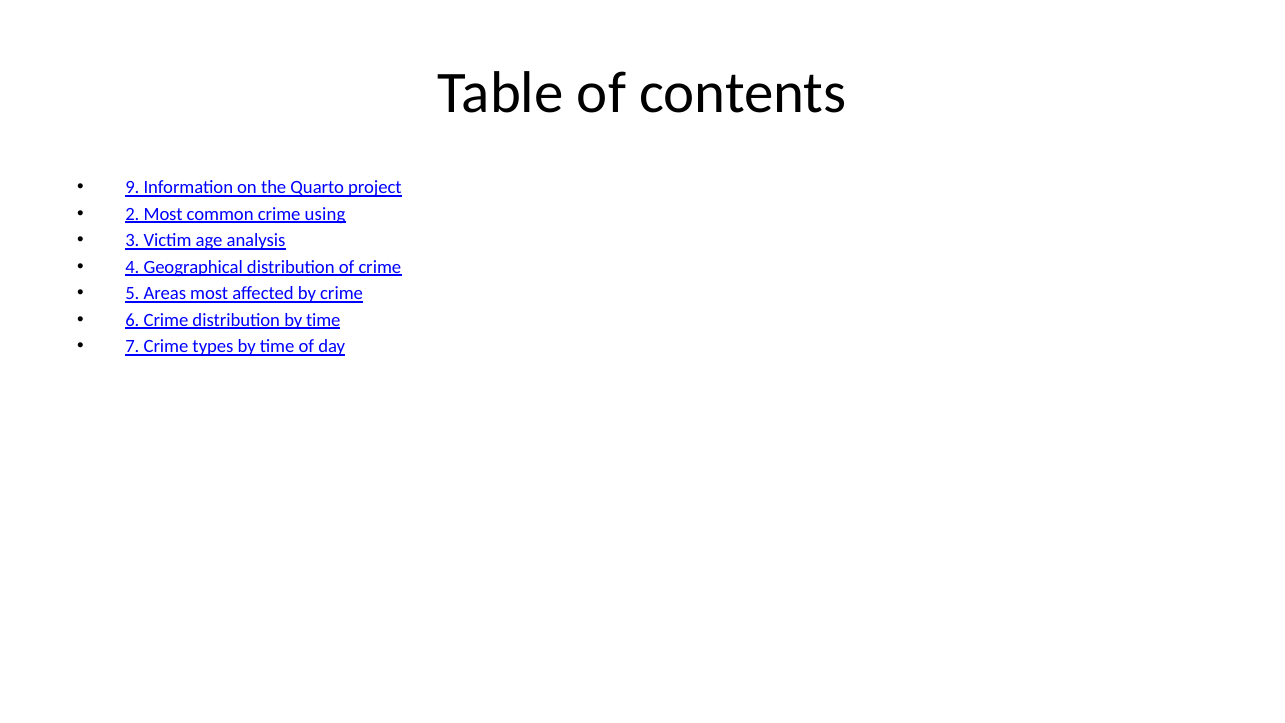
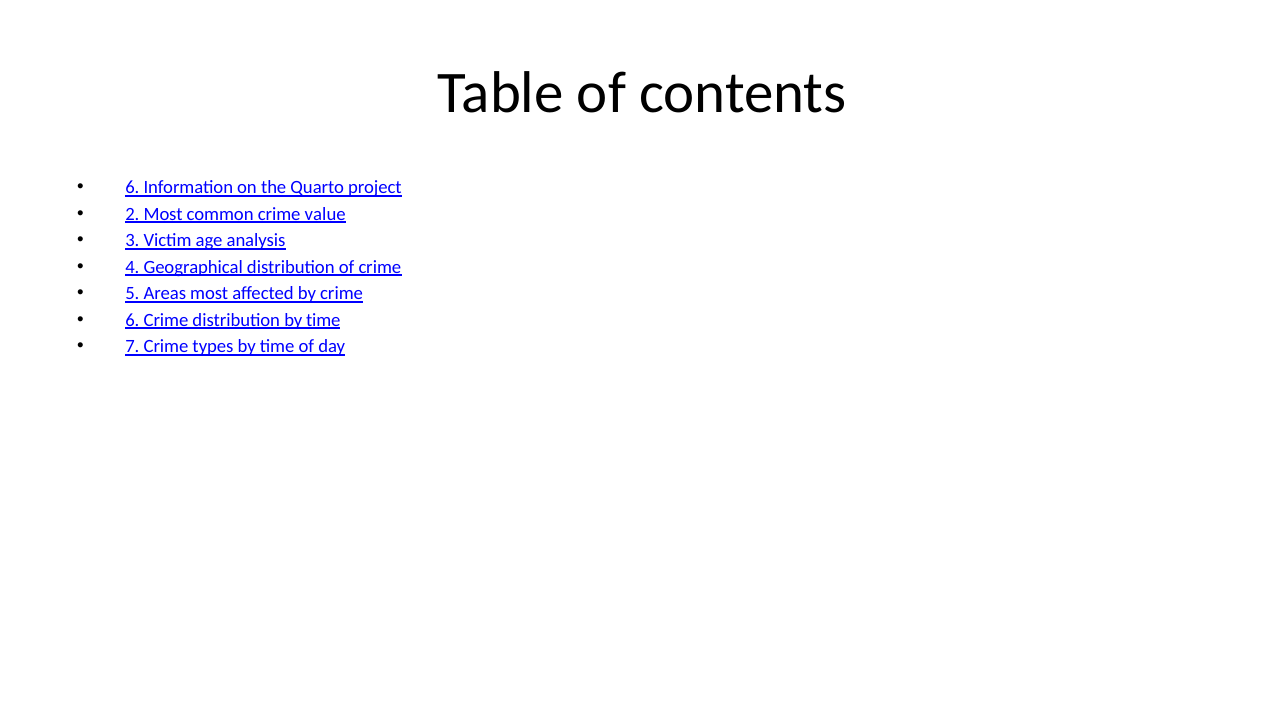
9: 9 -> 6 (132, 188)
using: using -> value (325, 214)
